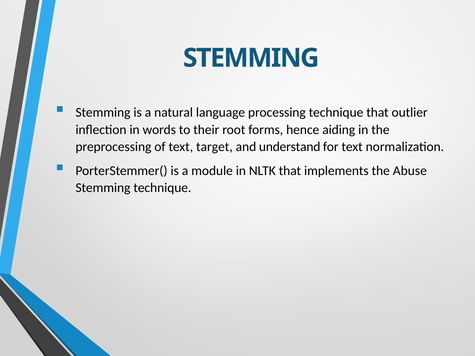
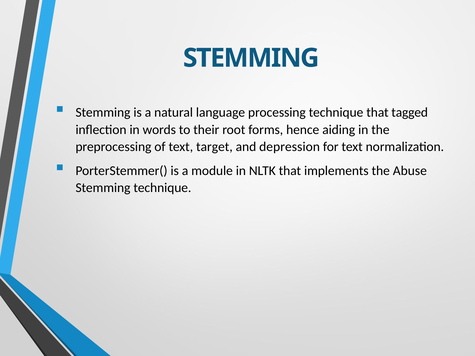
outlier: outlier -> tagged (410, 112)
understand: understand -> depression (290, 147)
